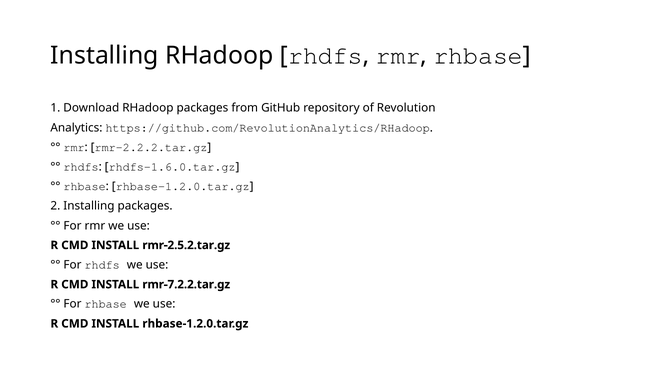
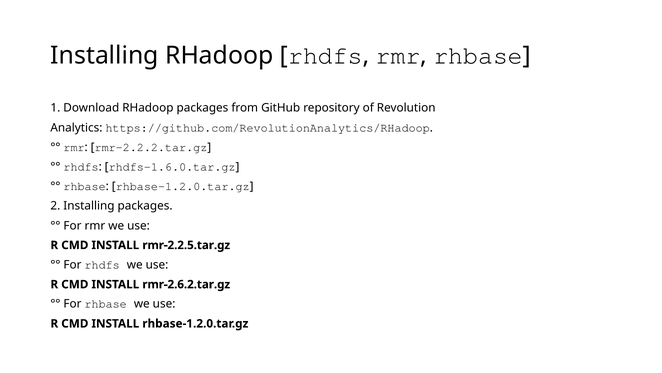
rmr-2.5.2.tar.gz: rmr-2.5.2.tar.gz -> rmr-2.2.5.tar.gz (186, 245)
rmr-7.2.2.tar.gz: rmr-7.2.2.tar.gz -> rmr-2.6.2.tar.gz (186, 284)
